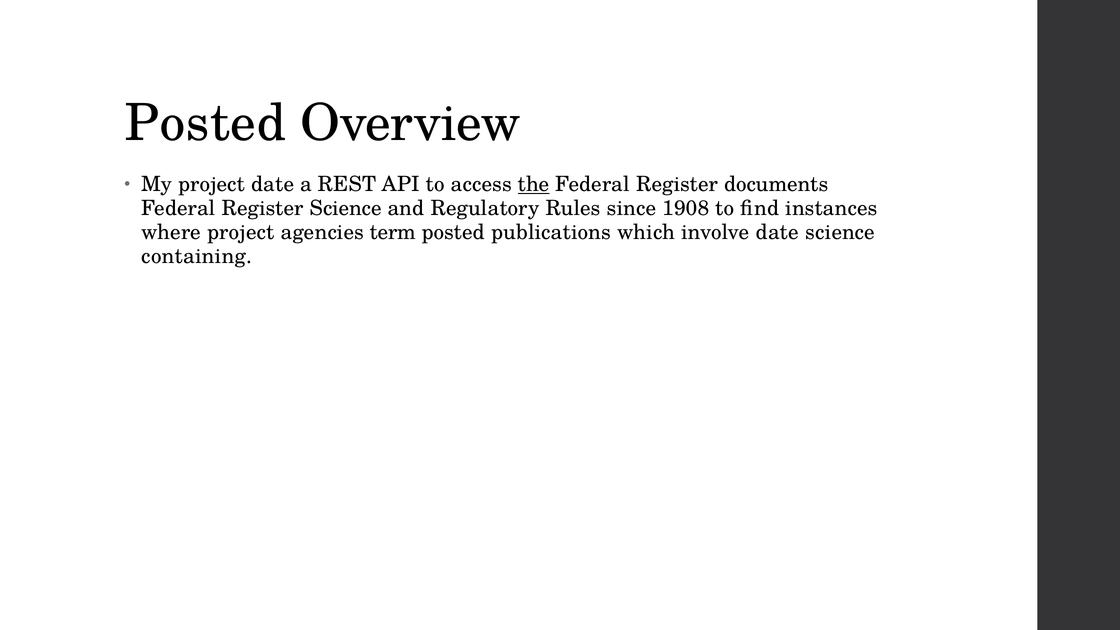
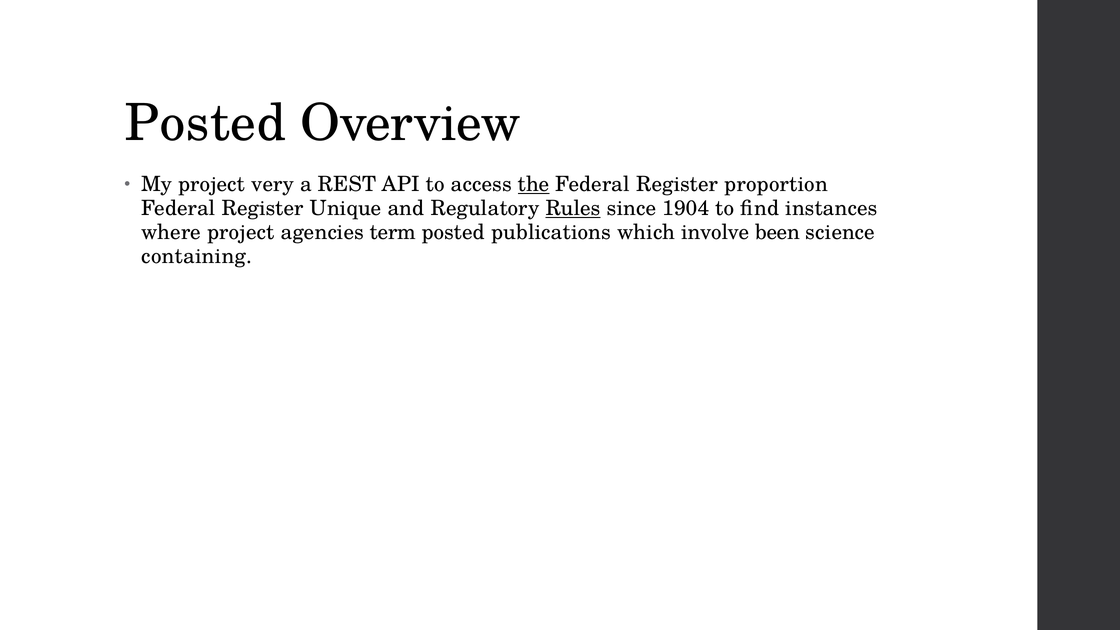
project date: date -> very (273, 184)
documents: documents -> proportion (776, 184)
Register Science: Science -> Unique (346, 208)
Rules underline: none -> present (573, 208)
1908: 1908 -> 1904 (686, 208)
involve date: date -> been (778, 232)
